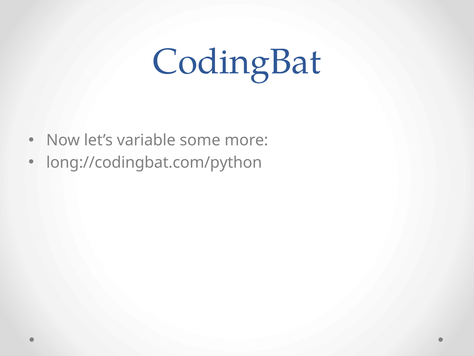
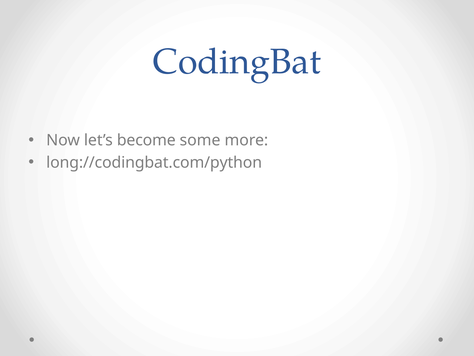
variable: variable -> become (146, 140)
